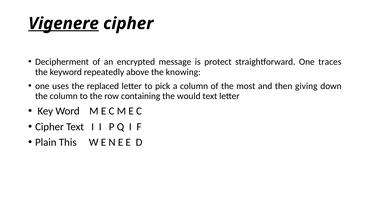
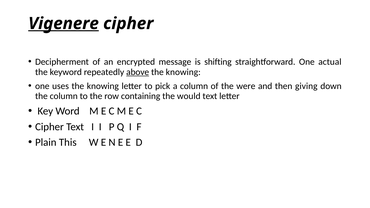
protect: protect -> shifting (218, 62)
traces: traces -> actual (330, 62)
above underline: none -> present (138, 72)
uses the replaced: replaced -> knowing (103, 86)
most: most -> were (246, 86)
